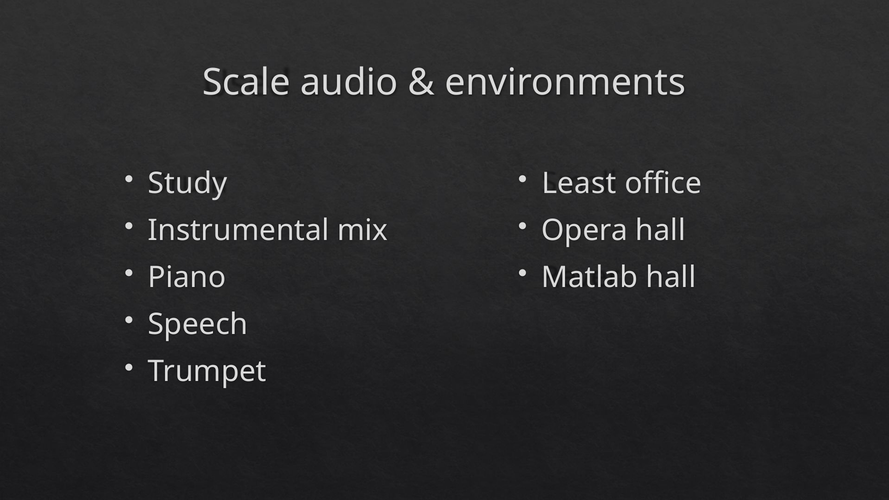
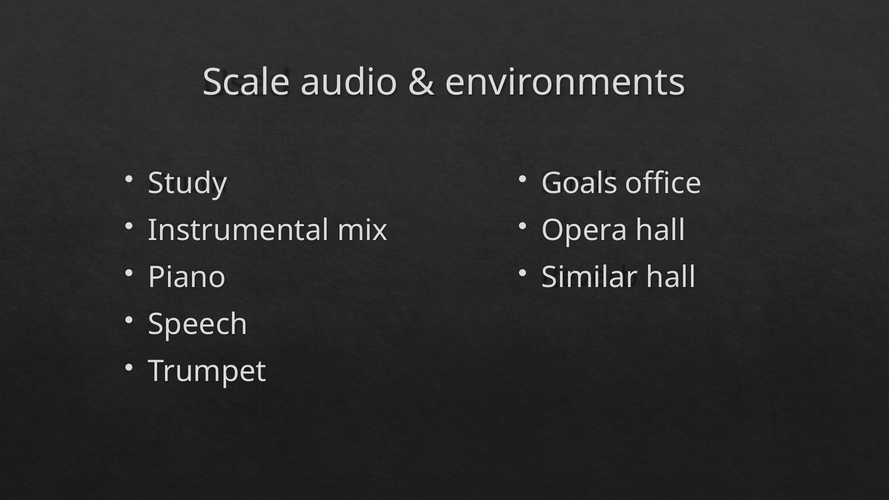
Least: Least -> Goals (579, 183)
Matlab: Matlab -> Similar (590, 278)
